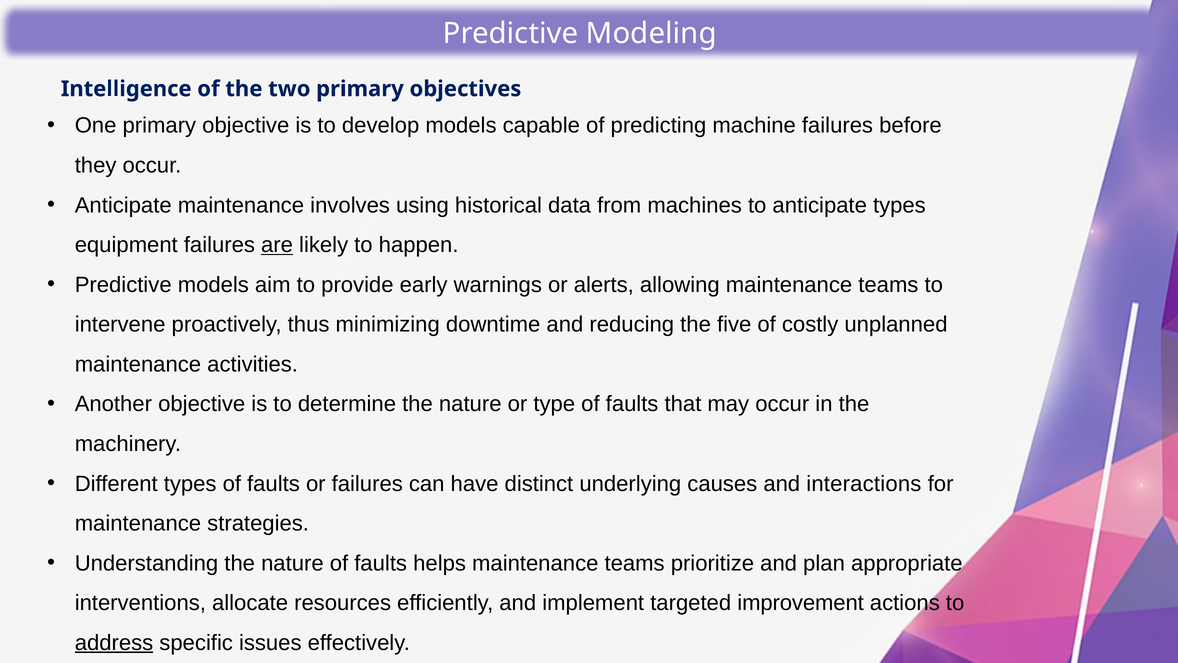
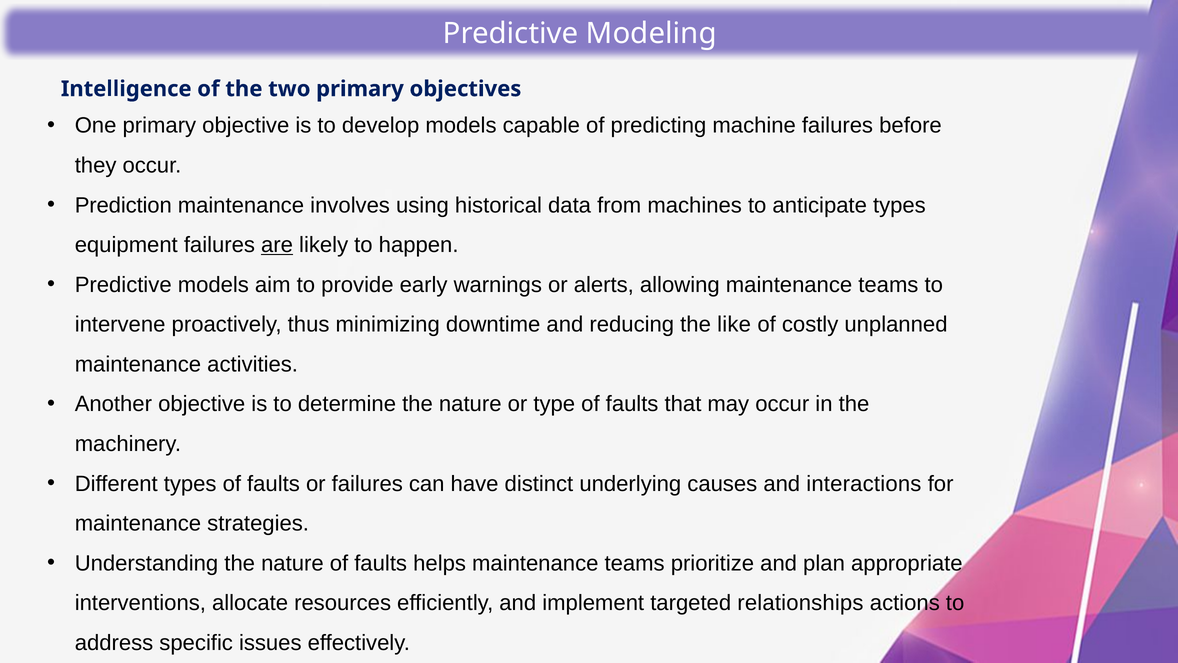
Anticipate: Anticipate -> Prediction (123, 205)
five: five -> like (734, 324)
improvement: improvement -> relationships (800, 603)
address underline: present -> none (114, 642)
